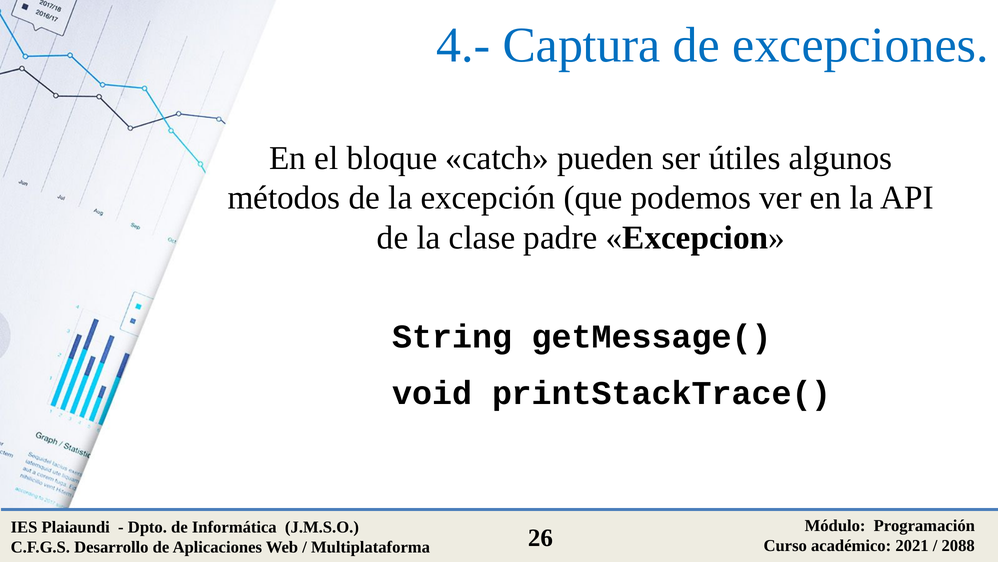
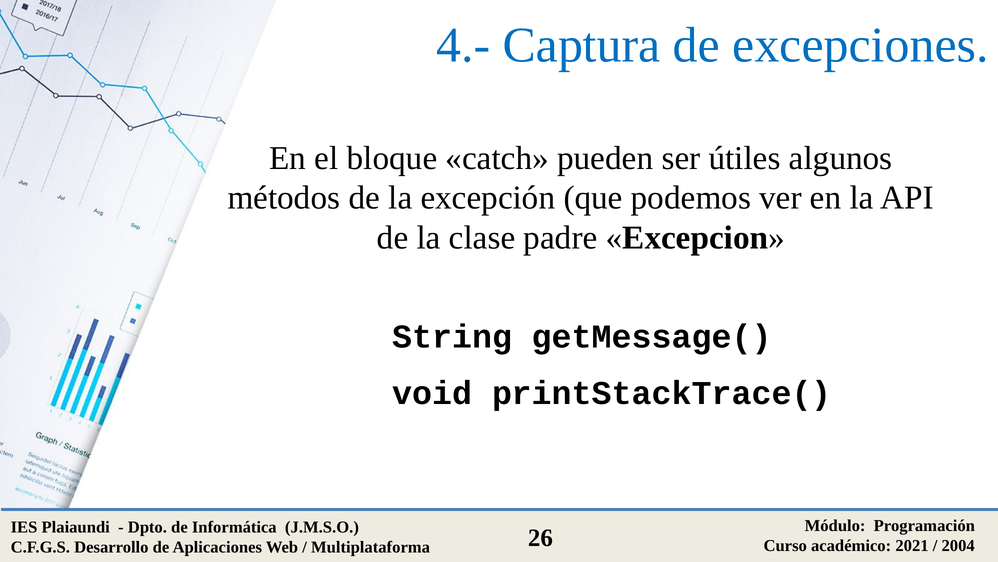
2088: 2088 -> 2004 (958, 545)
